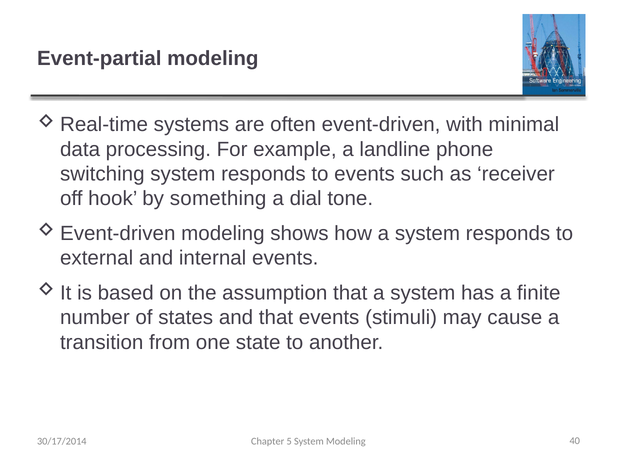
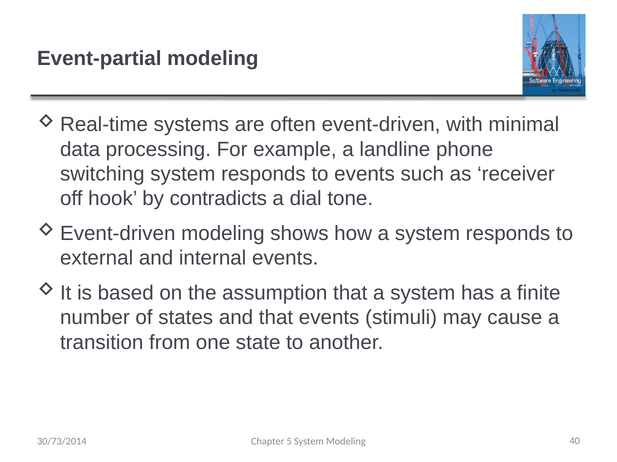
something: something -> contradicts (218, 199)
30/17/2014: 30/17/2014 -> 30/73/2014 (62, 442)
